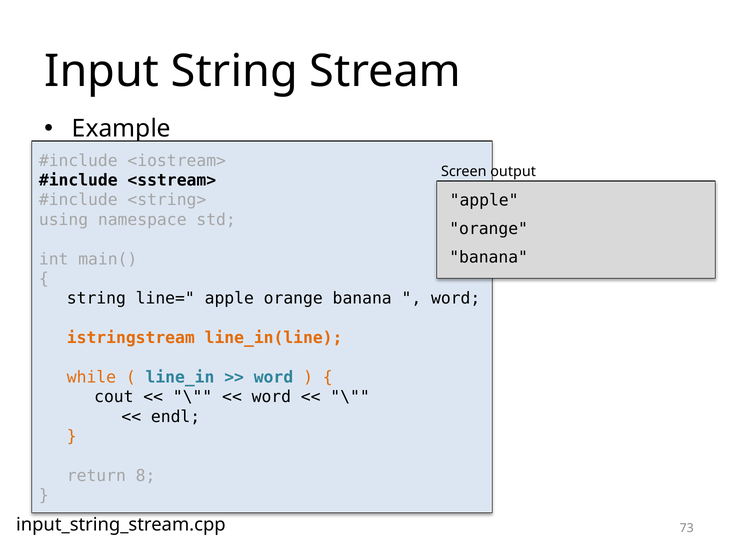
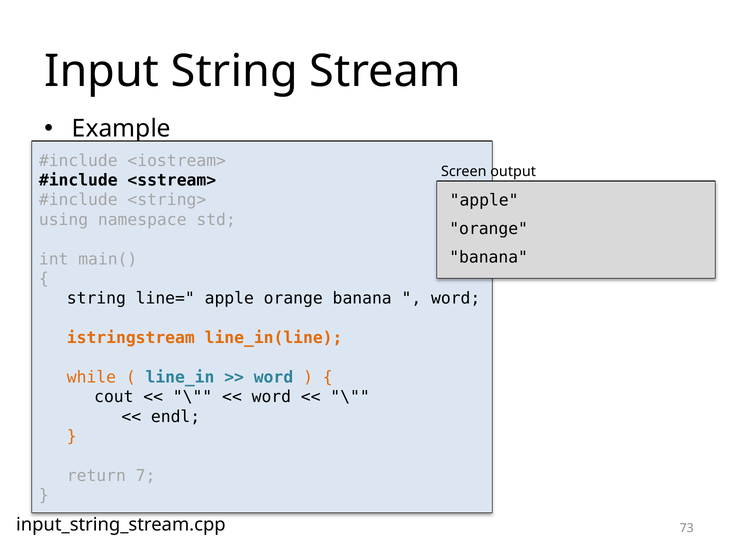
8: 8 -> 7 (146, 475)
